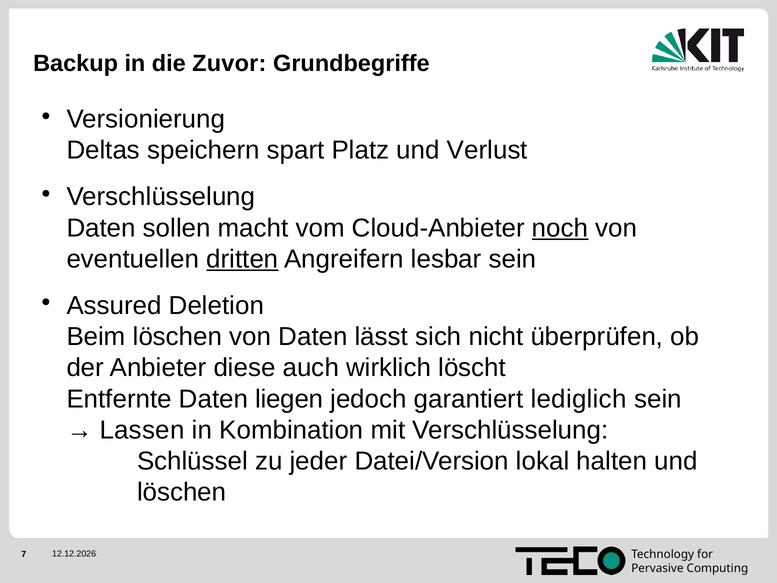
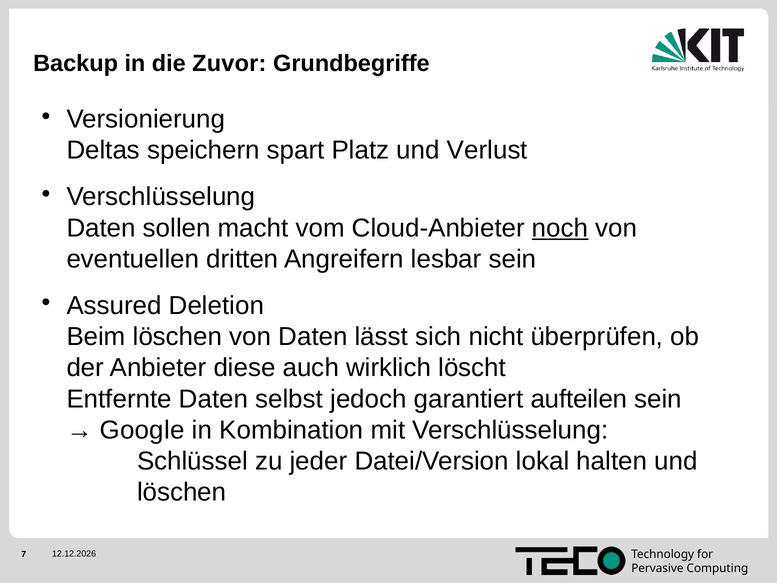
dritten underline: present -> none (242, 259)
liegen: liegen -> selbst (289, 399)
lediglich: lediglich -> aufteilen (579, 399)
Lassen: Lassen -> Google (142, 430)
